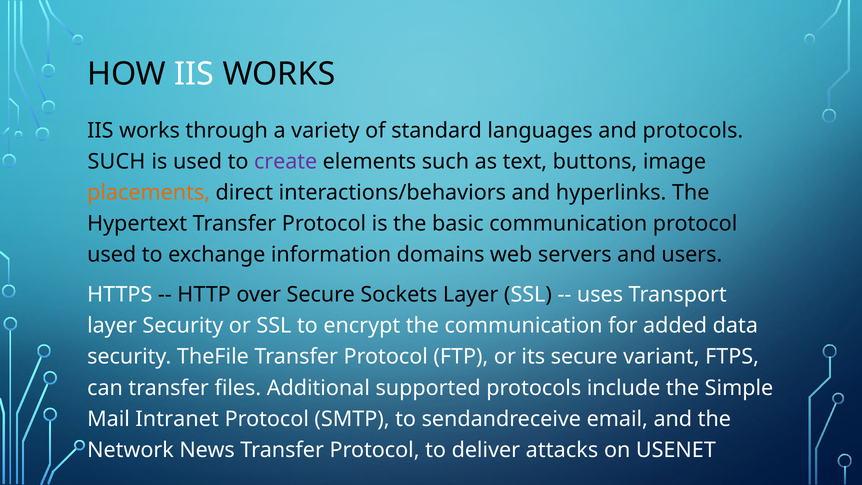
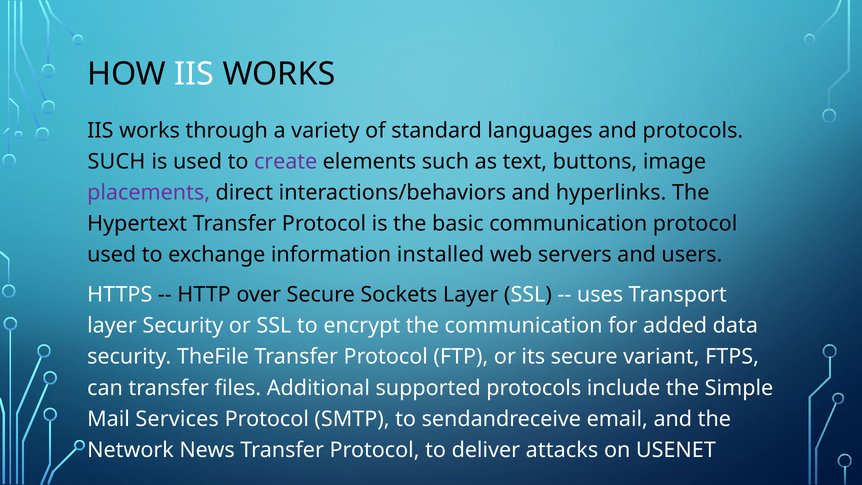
placements colour: orange -> purple (149, 193)
domains: domains -> installed (440, 255)
Intranet: Intranet -> Services (177, 419)
